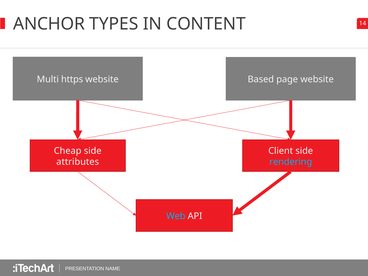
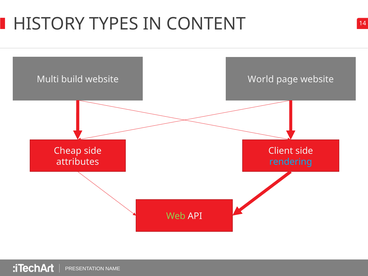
ANCHOR: ANCHOR -> HISTORY (49, 24)
https: https -> build (72, 79)
Based: Based -> World (261, 79)
Web colour: light blue -> light green (176, 216)
